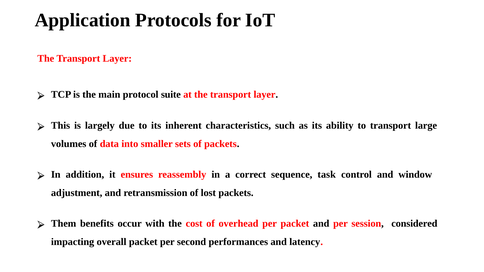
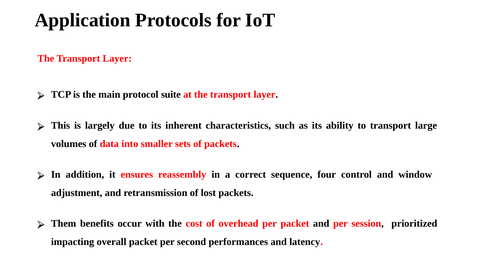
task: task -> four (327, 175)
considered: considered -> prioritized (414, 224)
